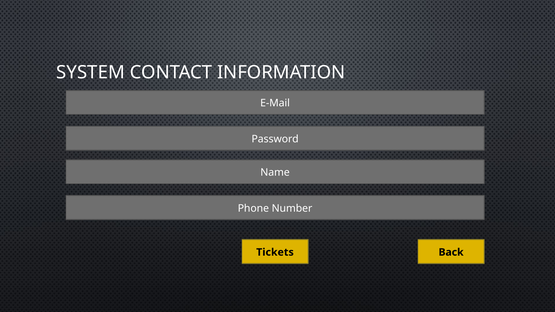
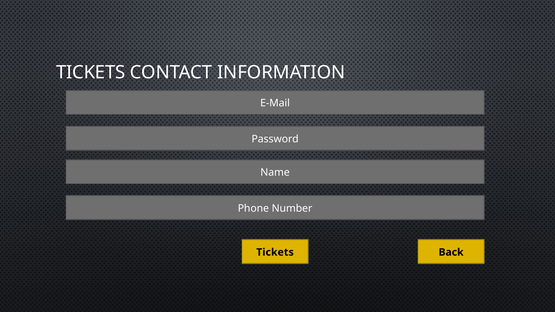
SYSTEM: SYSTEM -> TICKETS (91, 72)
